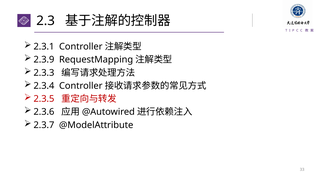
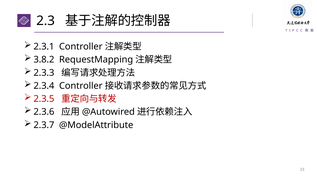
2.3.9: 2.3.9 -> 3.8.2 (44, 60)
